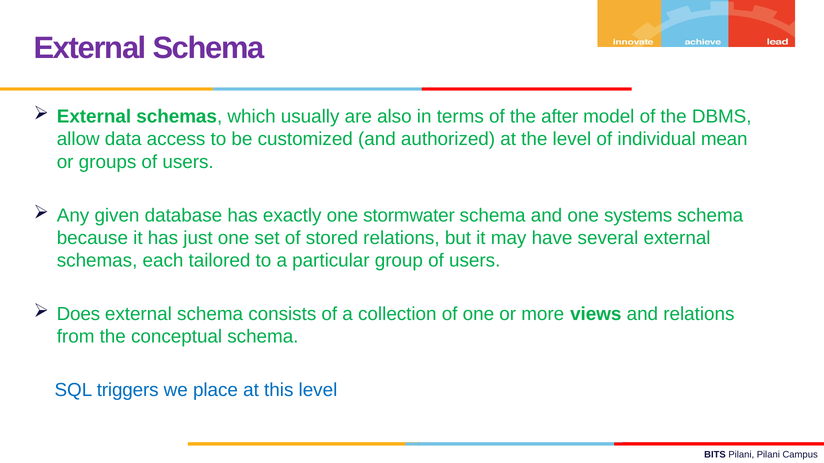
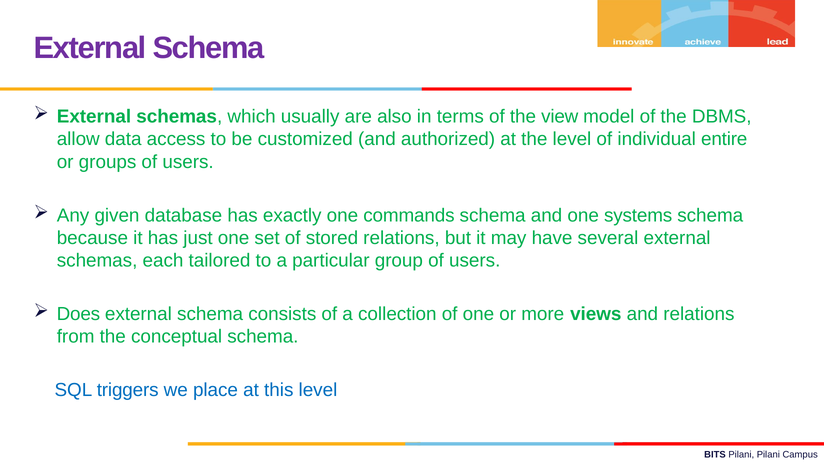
after: after -> view (560, 117)
mean: mean -> entire (724, 139)
stormwater: stormwater -> commands (409, 216)
